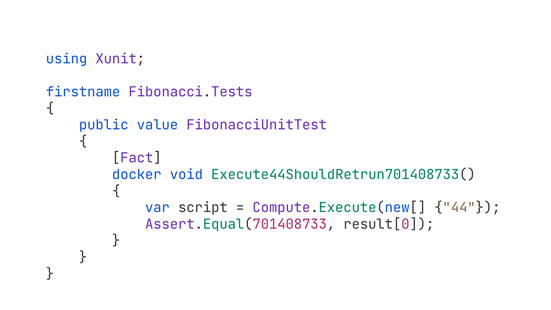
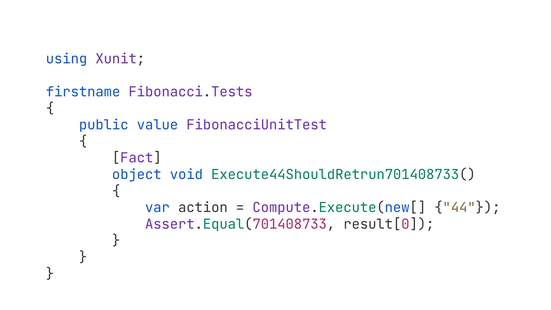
docker: docker -> object (137, 175)
script: script -> action (203, 208)
